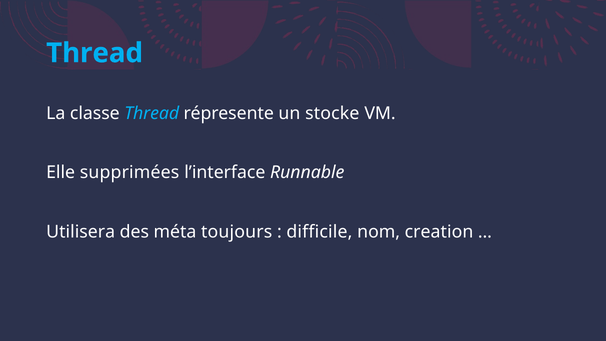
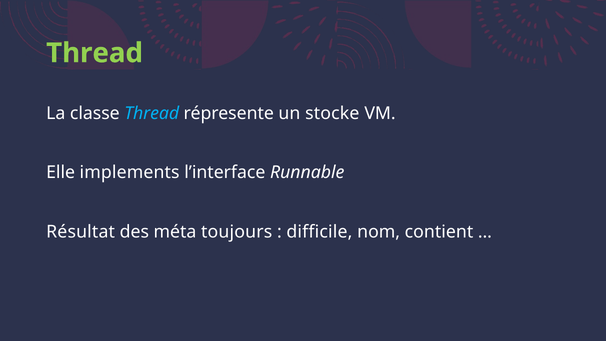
Thread colour: light blue -> light green (95, 53)
supprimées: supprimées -> implements (130, 172)
Utilisera: Utilisera -> Résultat (81, 232)
creation: creation -> contient (439, 232)
